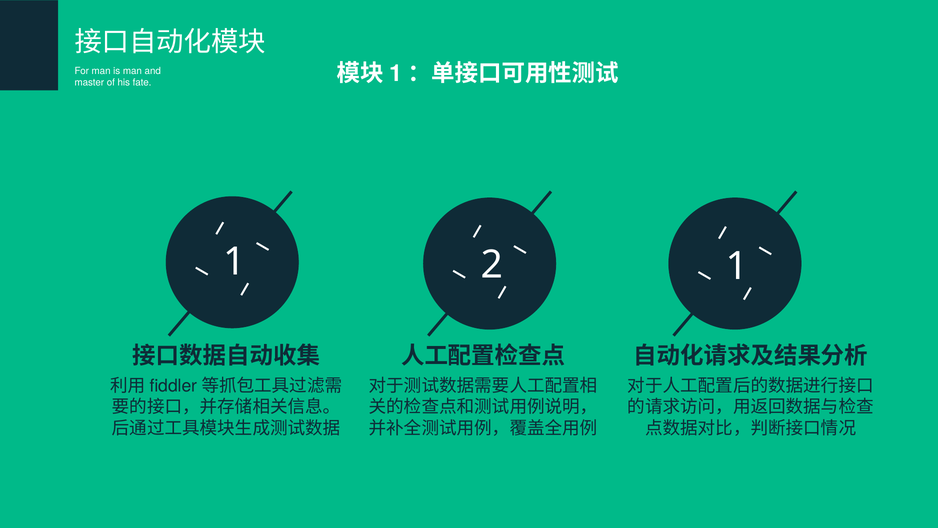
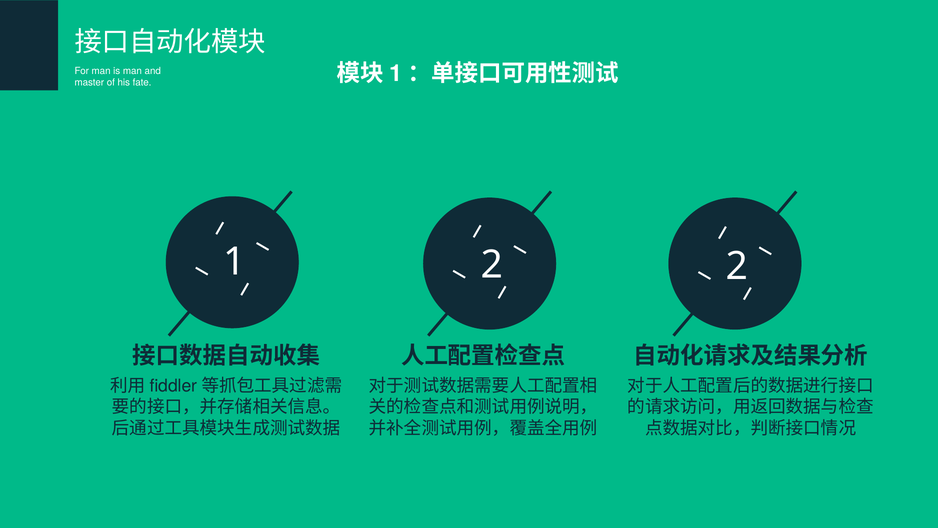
2 1: 1 -> 2 (737, 266)
